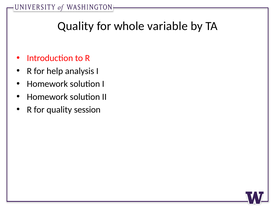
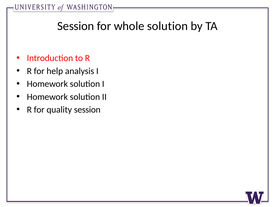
Quality: Quality -> Session (76, 26)
whole variable: variable -> solution (167, 26)
